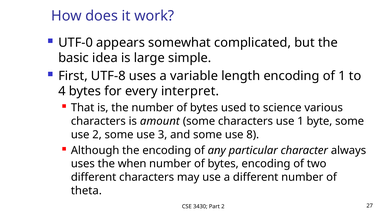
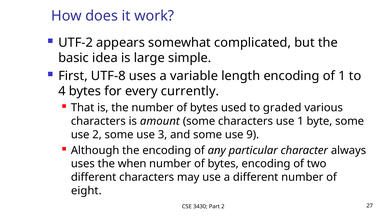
UTF-0: UTF-0 -> UTF-2 (76, 43)
interpret: interpret -> currently (190, 91)
science: science -> graded (282, 108)
8: 8 -> 9 (253, 135)
theta: theta -> eight (86, 191)
